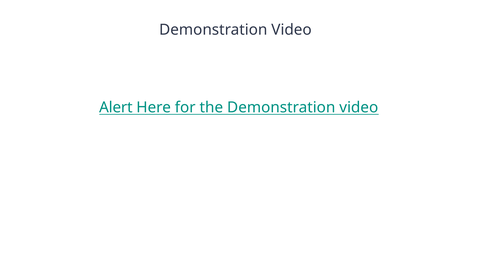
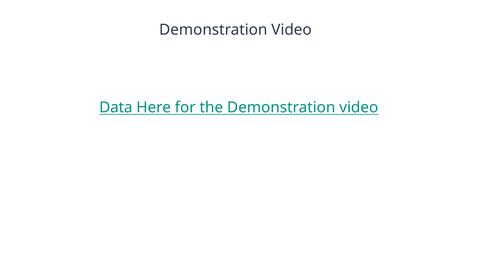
Alert: Alert -> Data (116, 107)
